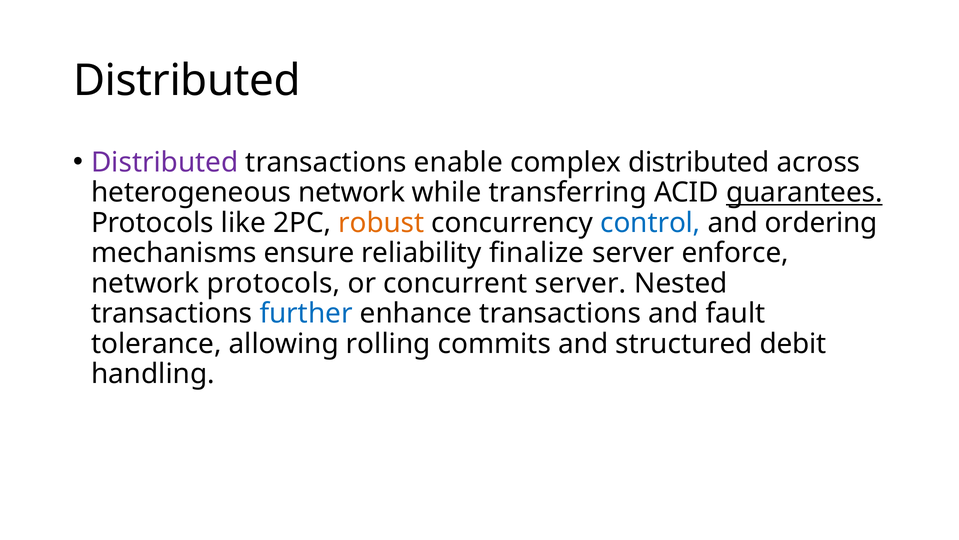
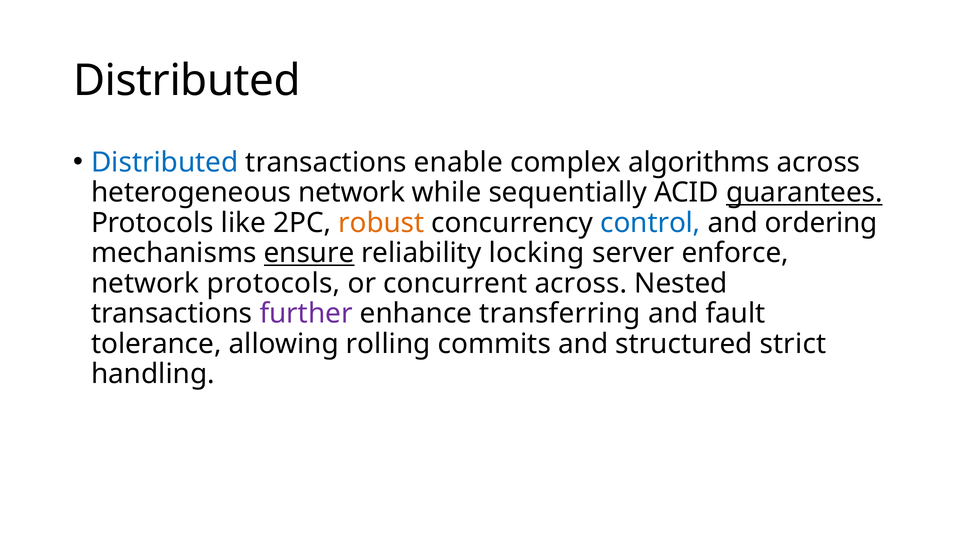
Distributed colour: purple -> blue (165, 162)
complex distributed: distributed -> algorithms (699, 162)
transferring: transferring -> sequentially (568, 192)
ensure underline: none -> present (309, 253)
finalize: finalize -> locking (537, 253)
concurrent server: server -> across (581, 283)
further colour: blue -> purple (306, 313)
enhance transactions: transactions -> transferring (560, 313)
debit: debit -> strict (793, 343)
